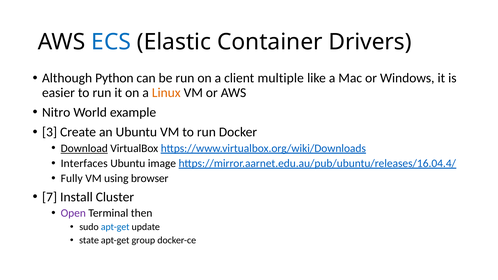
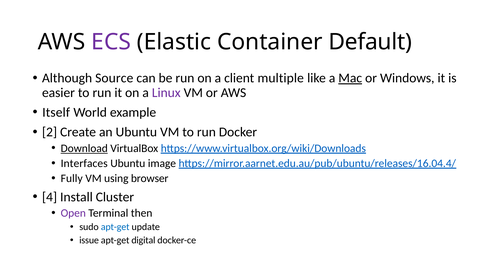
ECS colour: blue -> purple (111, 42)
Drivers: Drivers -> Default (370, 42)
Python: Python -> Source (114, 78)
Mac underline: none -> present (350, 78)
Linux colour: orange -> purple (166, 93)
Nitro: Nitro -> Itself (56, 112)
3: 3 -> 2 (50, 132)
7: 7 -> 4 (50, 197)
state: state -> issue (89, 240)
group: group -> digital (143, 240)
